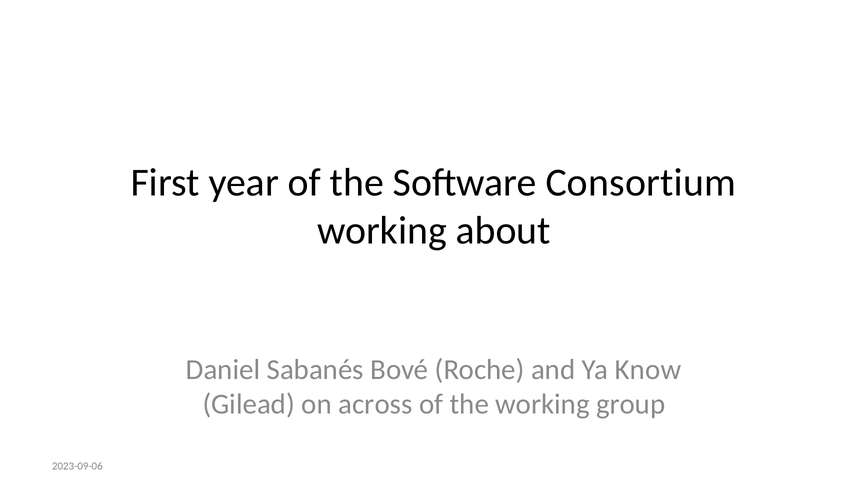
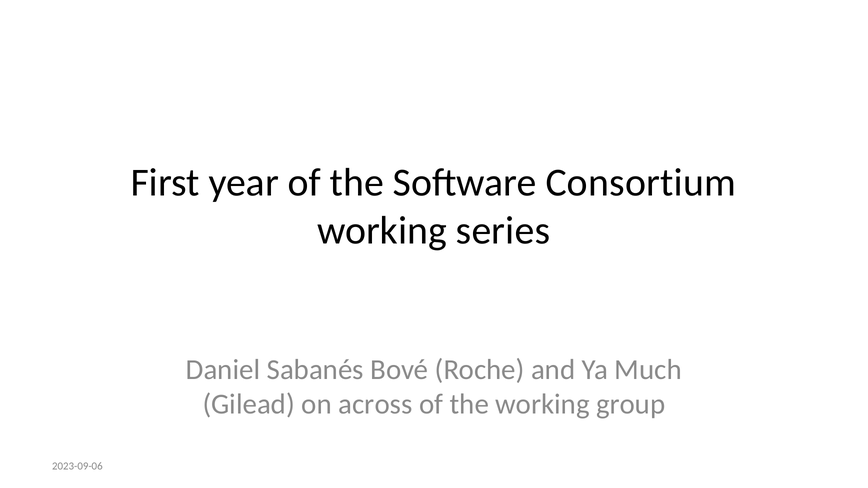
about: about -> series (503, 231)
Know: Know -> Much (648, 370)
